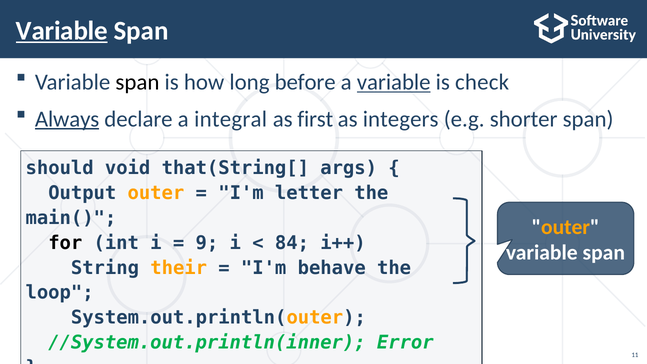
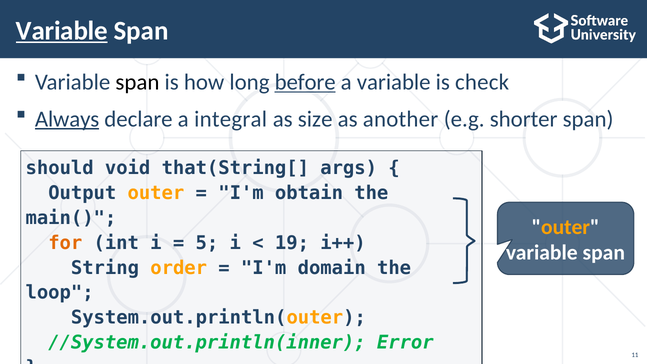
before underline: none -> present (305, 82)
variable underline: present -> none (394, 82)
first: first -> size (315, 119)
integers: integers -> another (401, 119)
letter: letter -> obtain (309, 193)
for colour: black -> orange (65, 243)
9: 9 -> 5 (207, 243)
84: 84 -> 19 (292, 243)
their: their -> order (179, 268)
behave: behave -> domain (332, 268)
